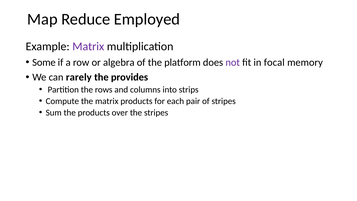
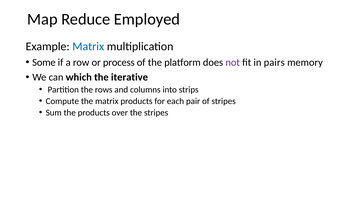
Matrix colour: purple -> blue (88, 46)
algebra: algebra -> process (119, 62)
focal: focal -> pairs (274, 62)
rarely: rarely -> which (79, 77)
provides: provides -> iterative (129, 77)
